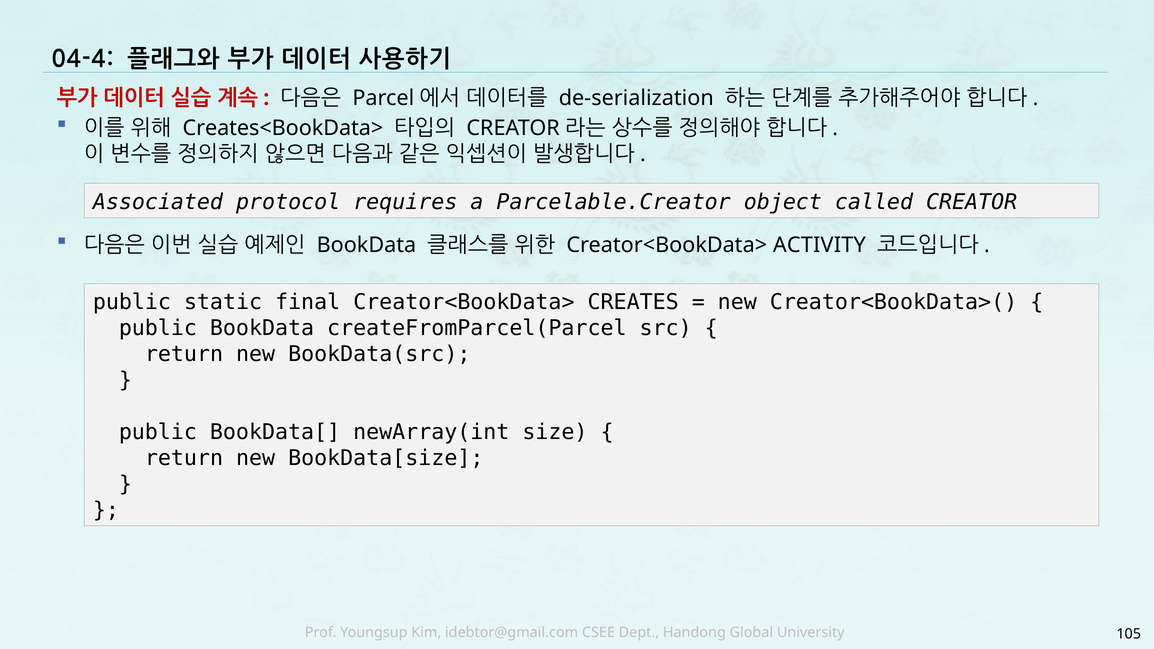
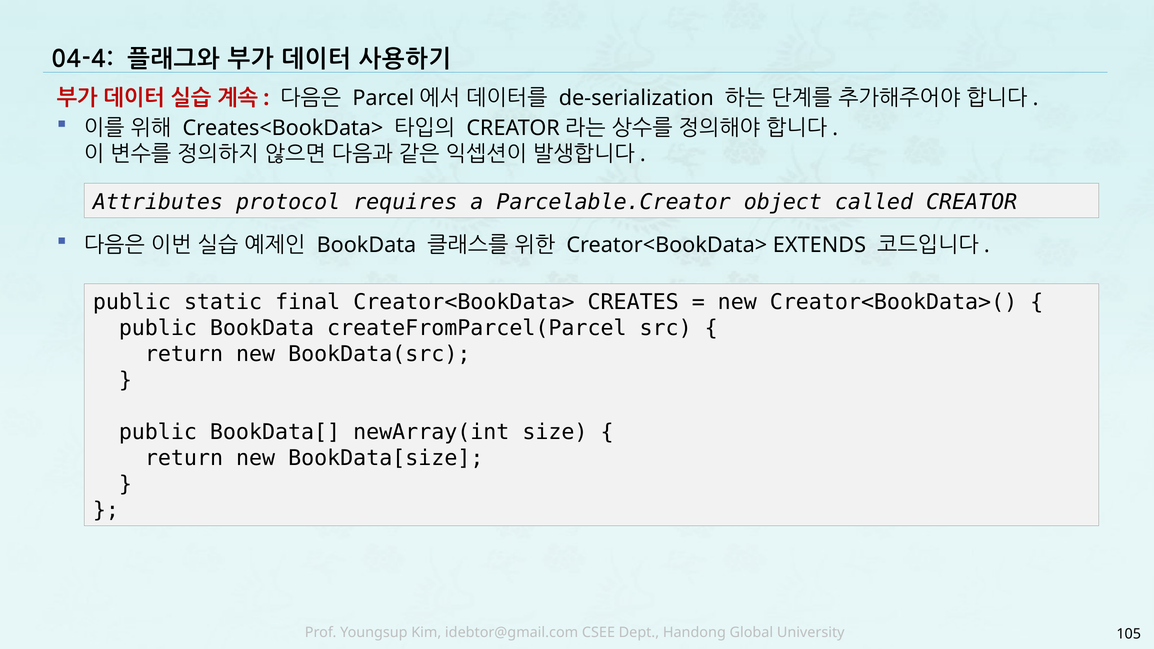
Associated: Associated -> Attributes (158, 202)
ACTIVITY: ACTIVITY -> EXTENDS (819, 245)
